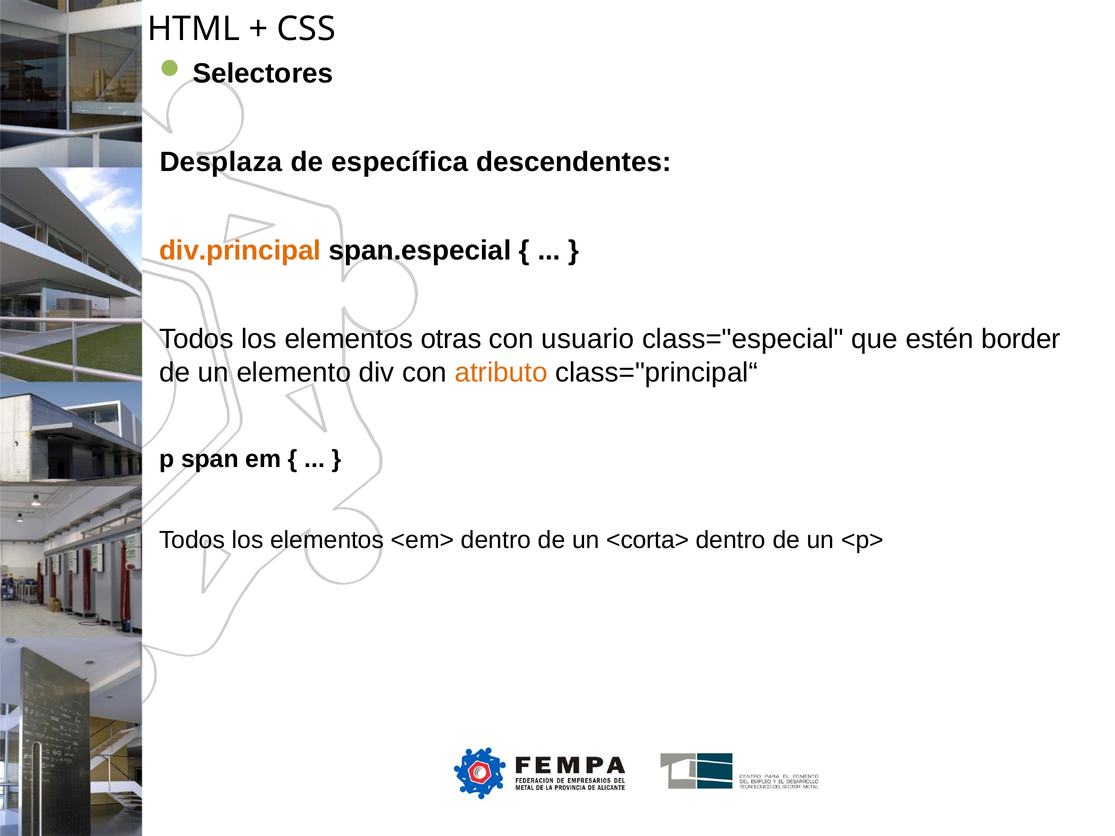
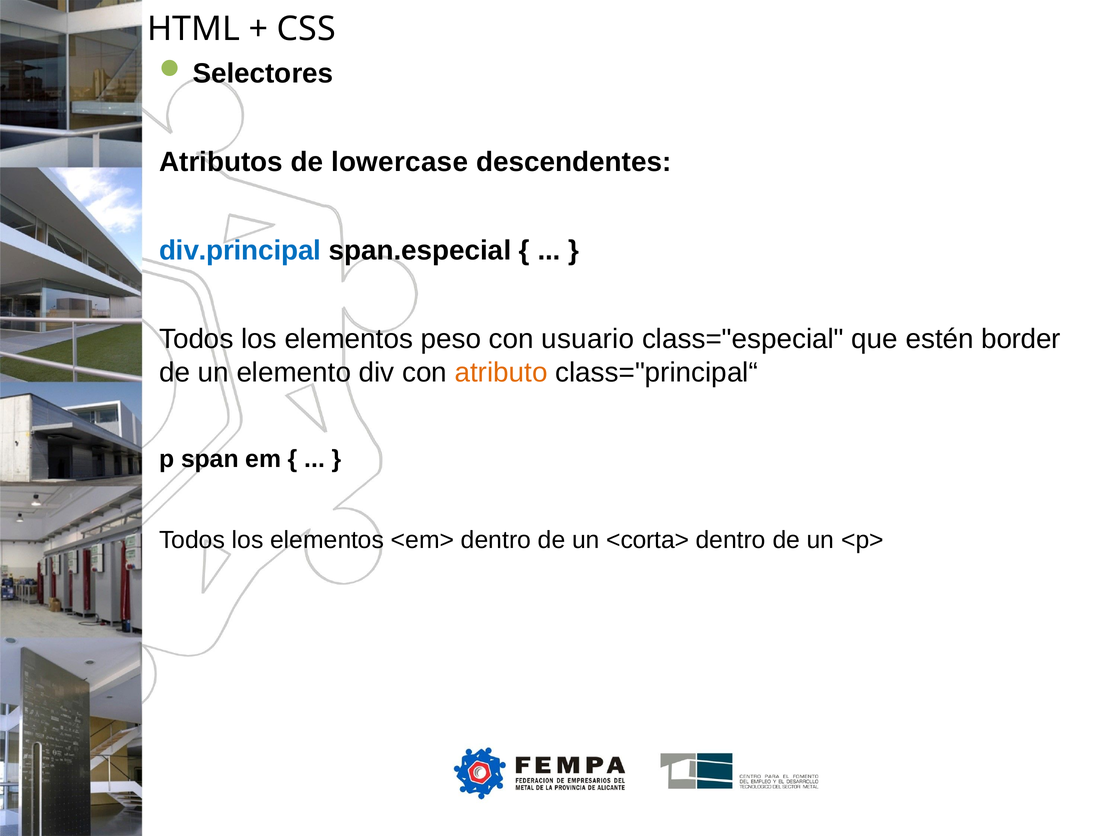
Desplaza: Desplaza -> Atributos (221, 162)
específica: específica -> lowercase (400, 162)
div.principal colour: orange -> blue (240, 251)
otras: otras -> peso (451, 339)
